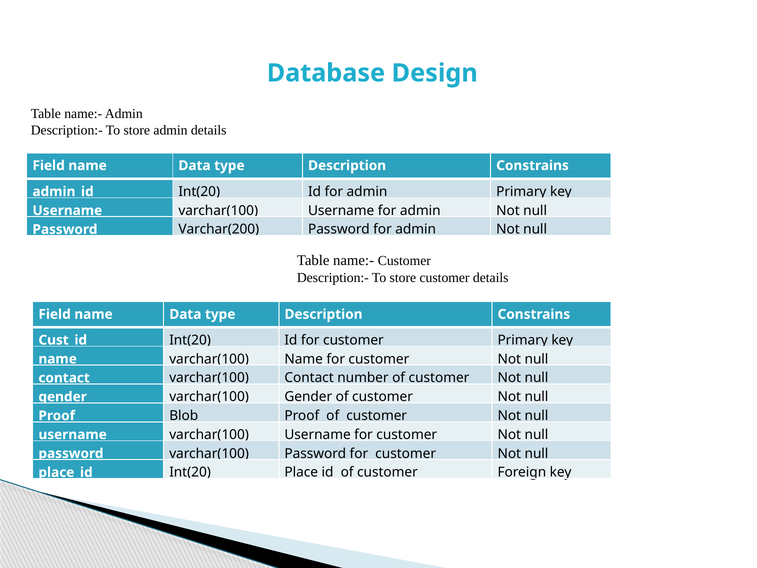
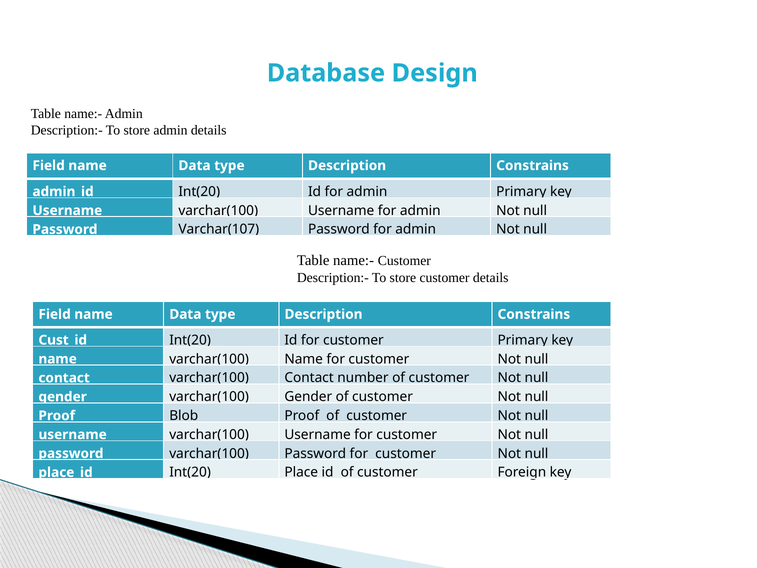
Varchar(200: Varchar(200 -> Varchar(107 (219, 229)
